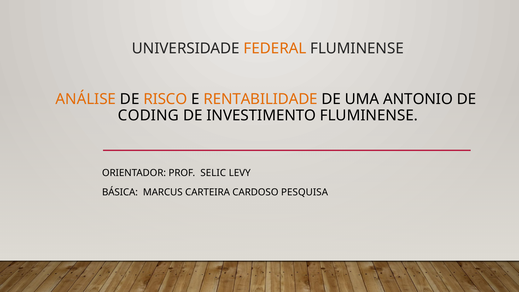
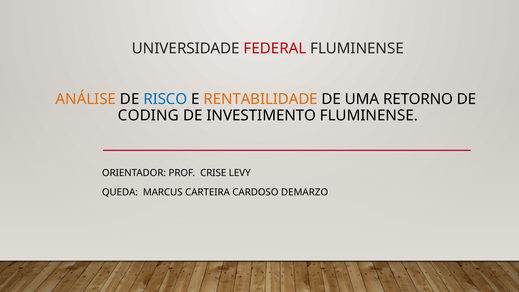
FEDERAL colour: orange -> red (275, 48)
RISCO colour: orange -> blue (165, 99)
ANTONIO: ANTONIO -> RETORNO (418, 99)
SELIC: SELIC -> CRISE (213, 173)
BÁSICA: BÁSICA -> QUEDA (120, 192)
PESQUISA: PESQUISA -> DEMARZO (305, 192)
